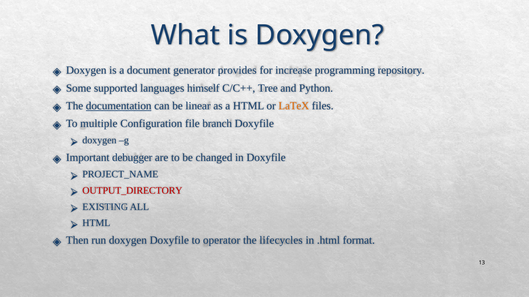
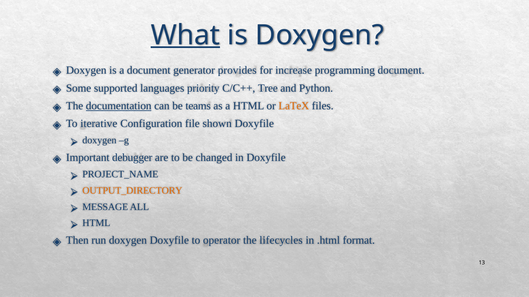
What underline: none -> present (185, 35)
programming repository: repository -> document (401, 70)
himself: himself -> priority (203, 88)
linear: linear -> teams (198, 106)
multiple: multiple -> iterative (99, 124)
branch: branch -> shown (217, 124)
OUTPUT_DIRECTORY colour: red -> orange (132, 191)
EXISTING: EXISTING -> MESSAGE (105, 207)
